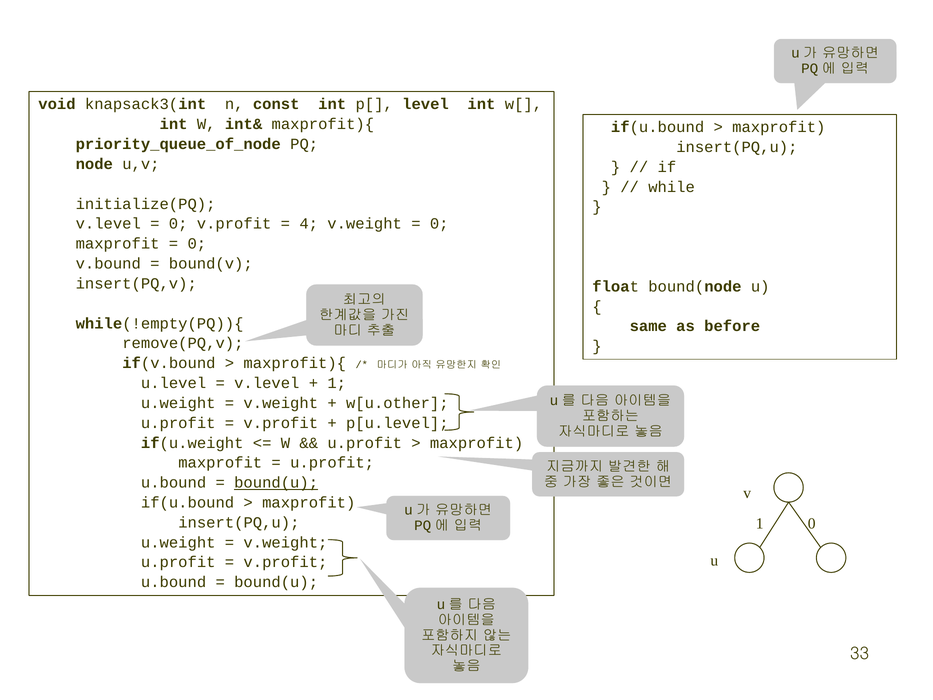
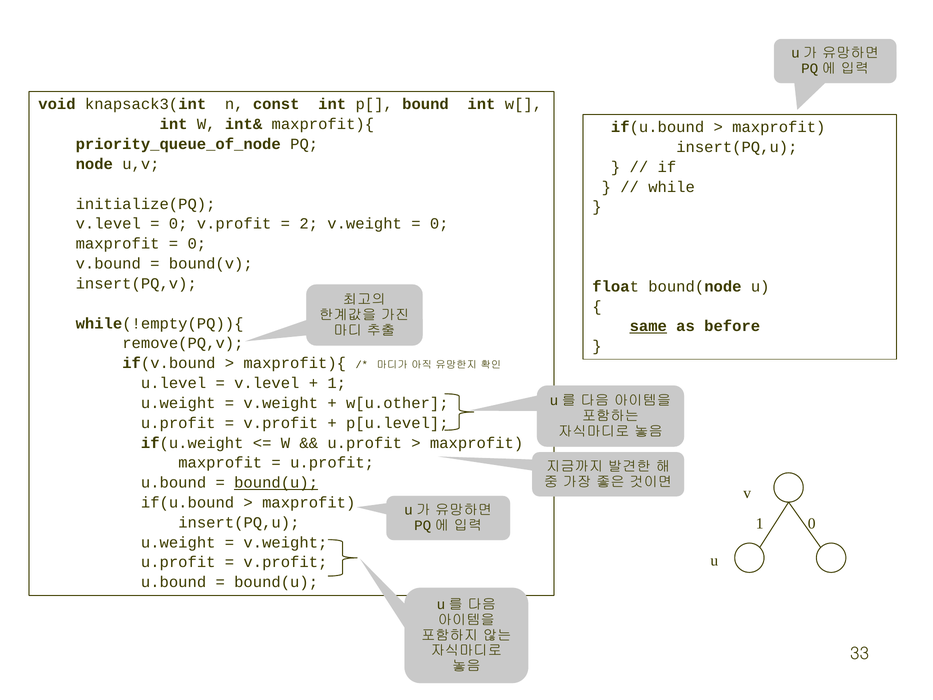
level: level -> bound (425, 104)
4: 4 -> 2 (309, 224)
same underline: none -> present (648, 326)
